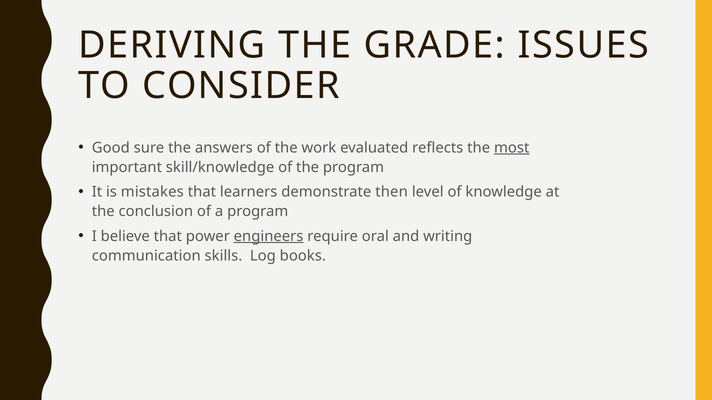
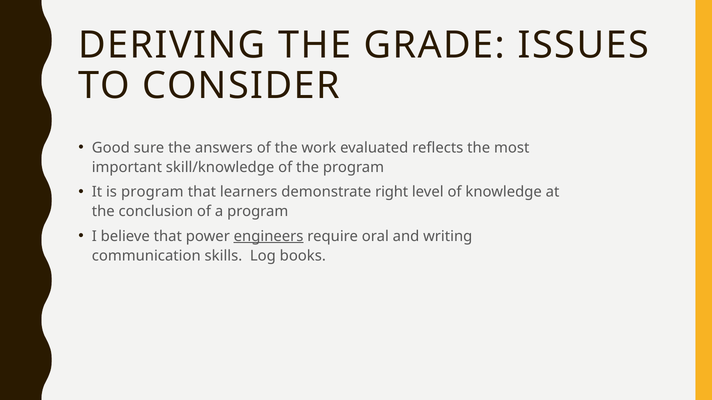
most underline: present -> none (512, 148)
is mistakes: mistakes -> program (152, 192)
then: then -> right (392, 192)
